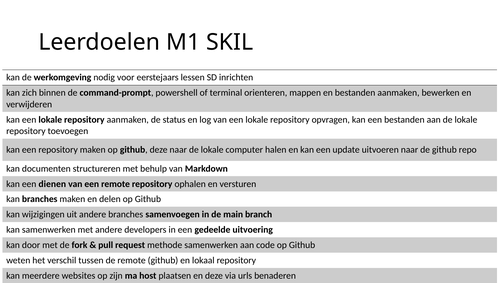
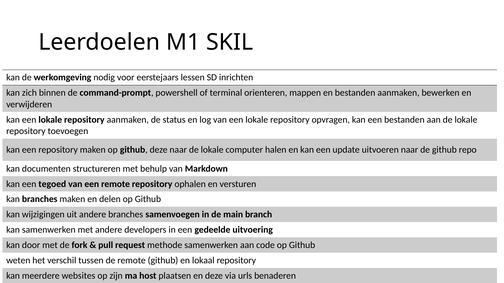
dienen: dienen -> tegoed (52, 184)
